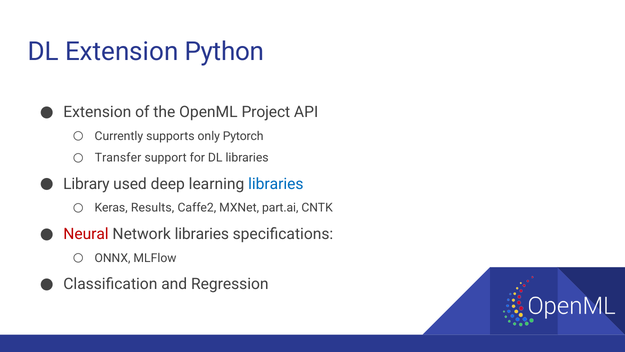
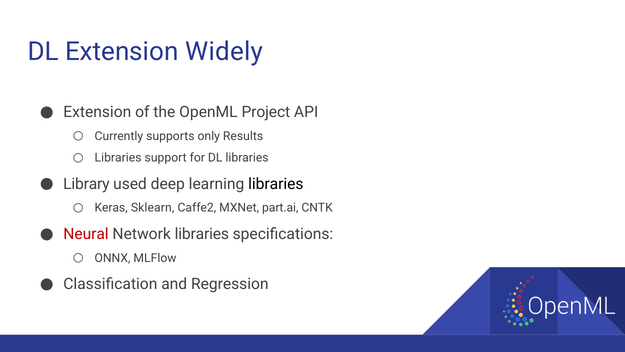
Python: Python -> Widely (224, 52)
Pytorch: Pytorch -> Results (243, 136)
Transfer: Transfer -> Libraries (118, 158)
libraries colour: blue -> black (276, 184)
Results: Results -> Sklearn (153, 208)
